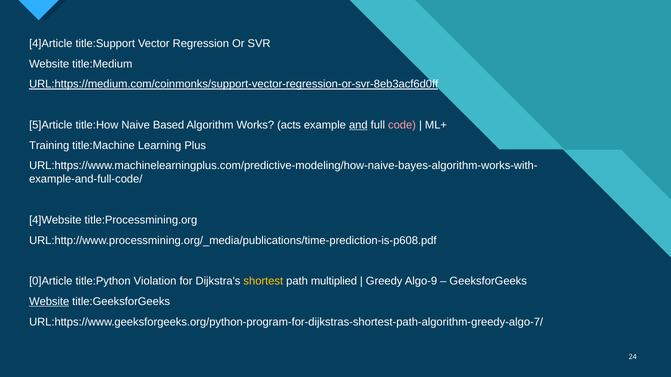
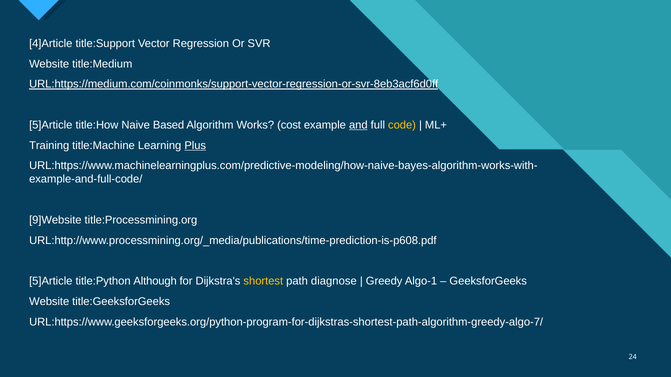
acts: acts -> cost (289, 125)
code colour: pink -> yellow (402, 125)
Plus underline: none -> present (195, 146)
4]Website: 4]Website -> 9]Website (55, 220)
0]Article: 0]Article -> 5]Article (51, 281)
Violation: Violation -> Although (155, 281)
multiplied: multiplied -> diagnose (334, 281)
Algo-9: Algo-9 -> Algo-1 (421, 281)
Website underline: present -> none (49, 302)
